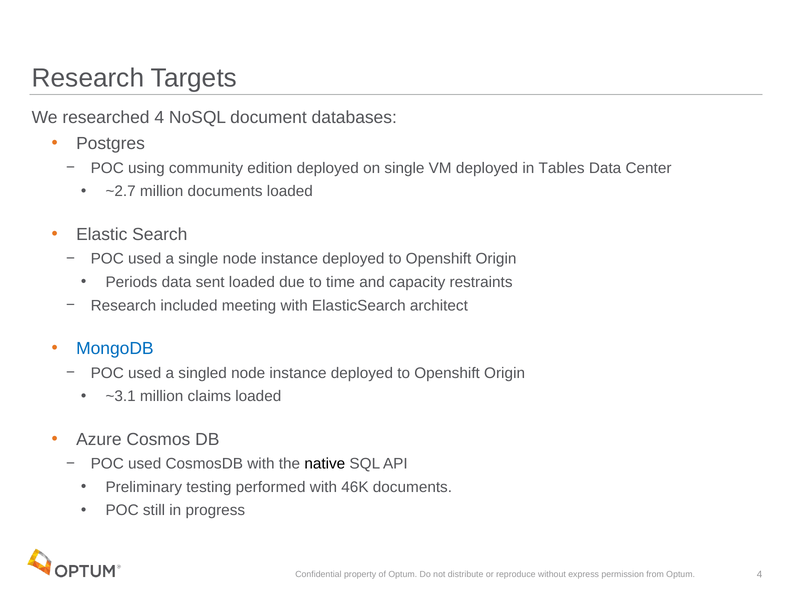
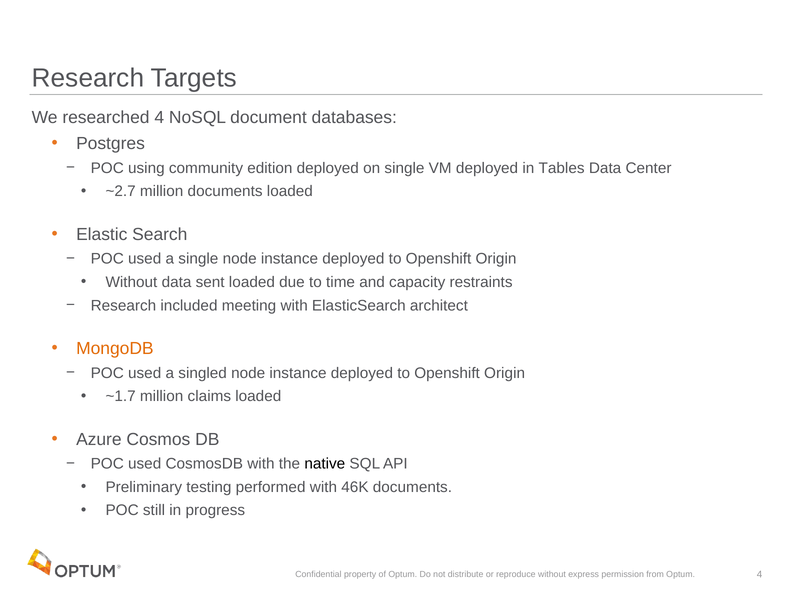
Periods: Periods -> Without (131, 282)
MongoDB colour: blue -> orange (115, 349)
~3.1: ~3.1 -> ~1.7 (121, 396)
